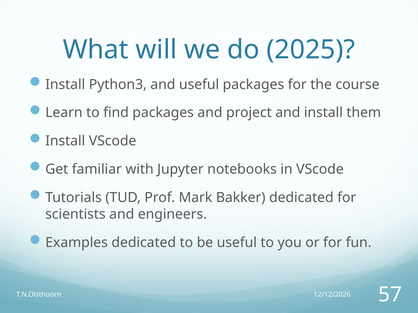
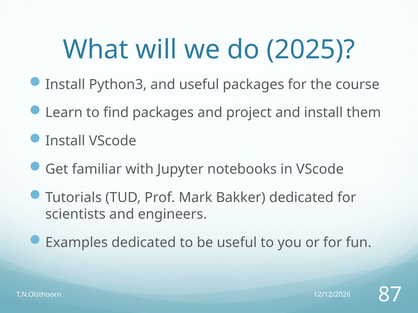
57: 57 -> 87 (390, 295)
